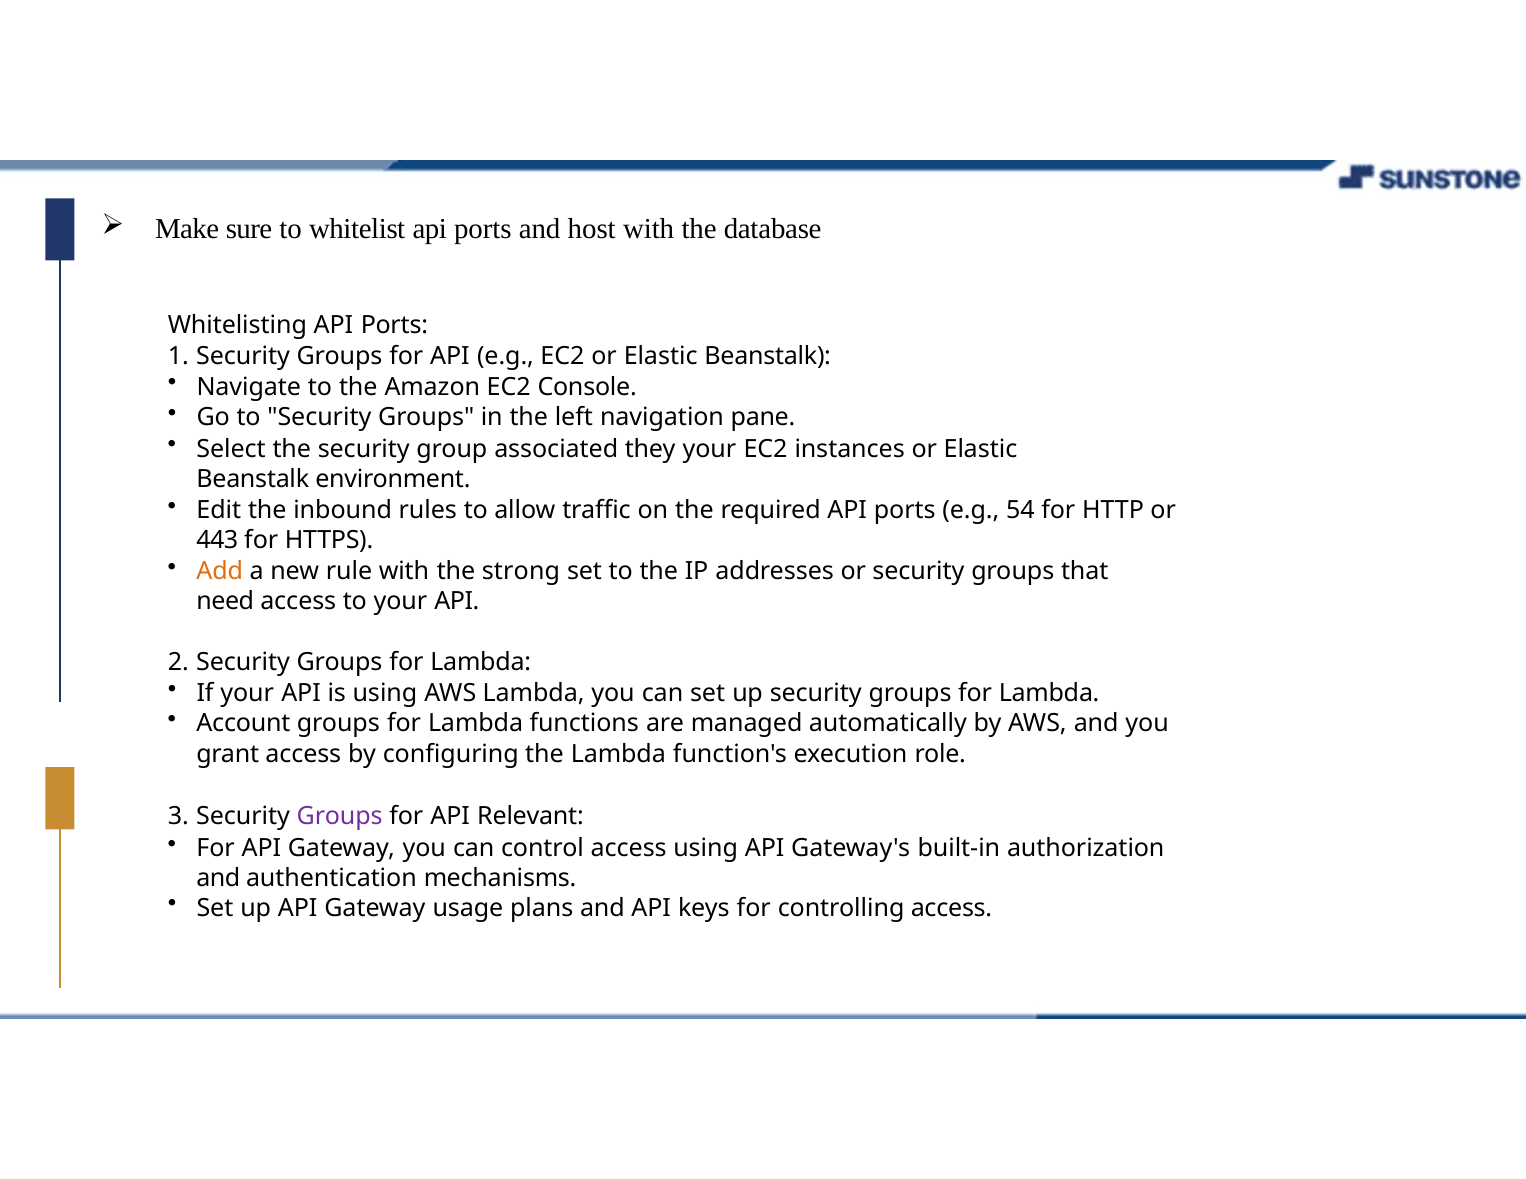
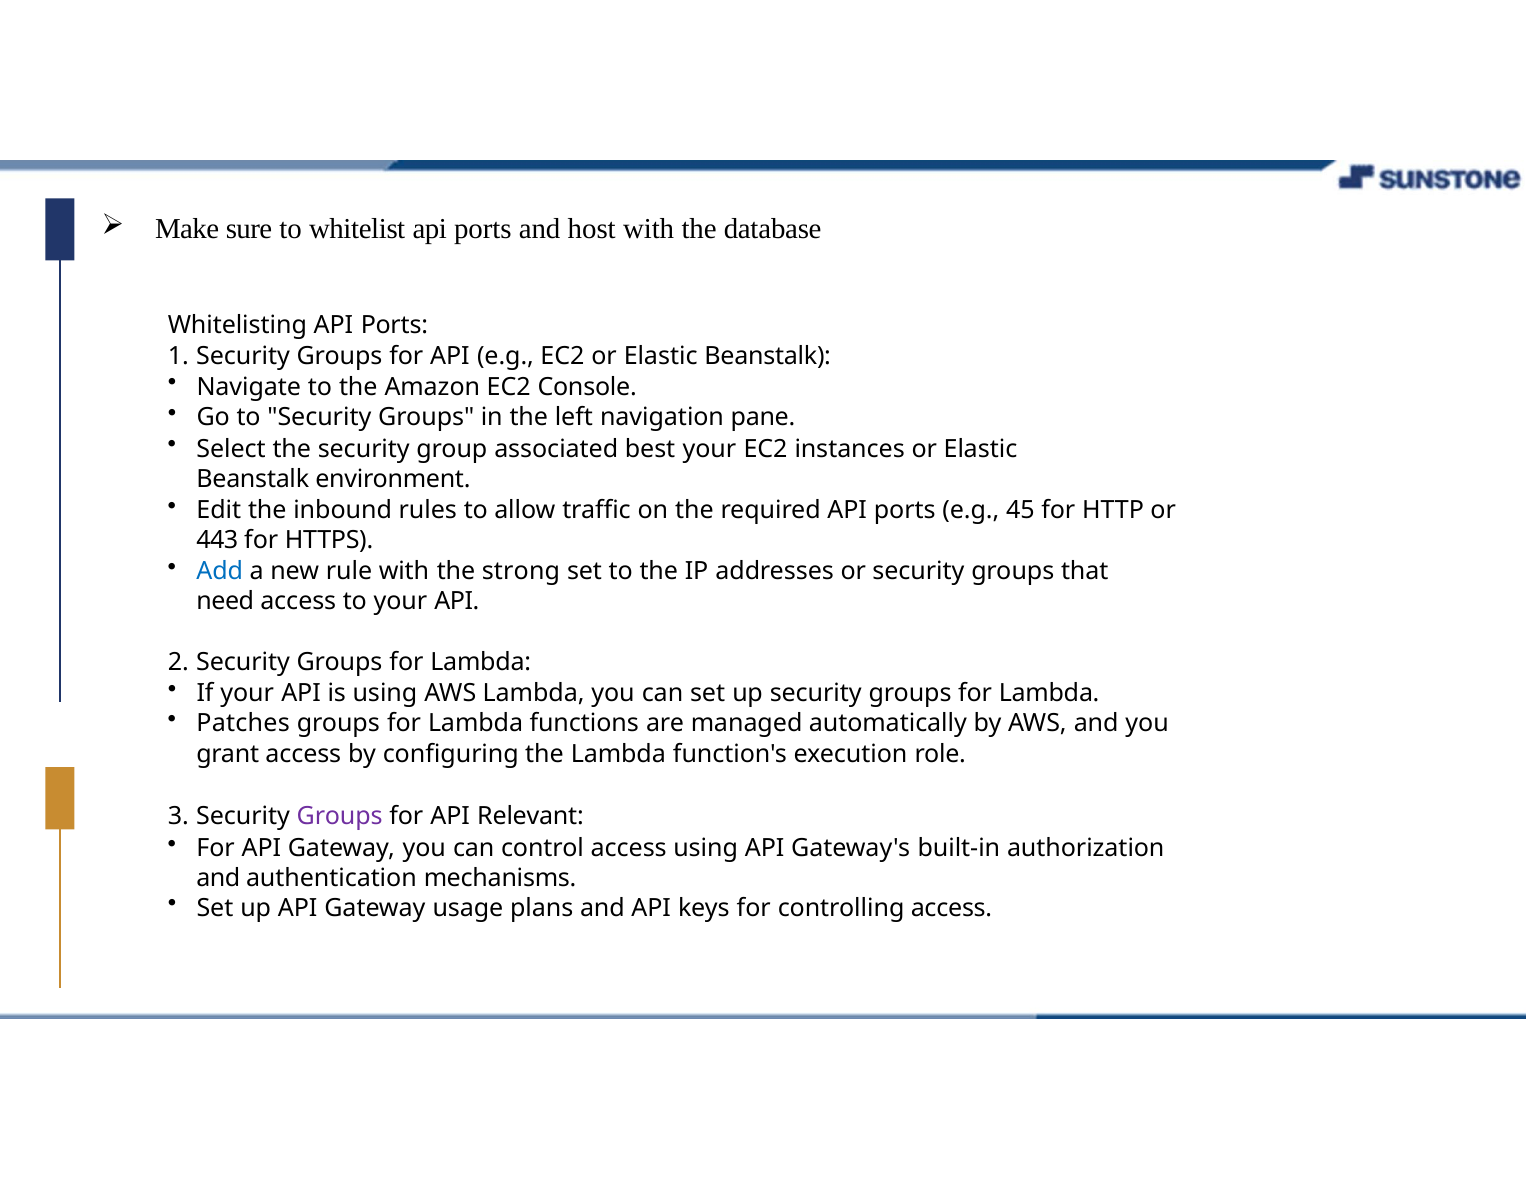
they: they -> best (650, 449)
54: 54 -> 45 (1020, 510)
Add colour: orange -> blue (220, 571)
Account: Account -> Patches (243, 724)
